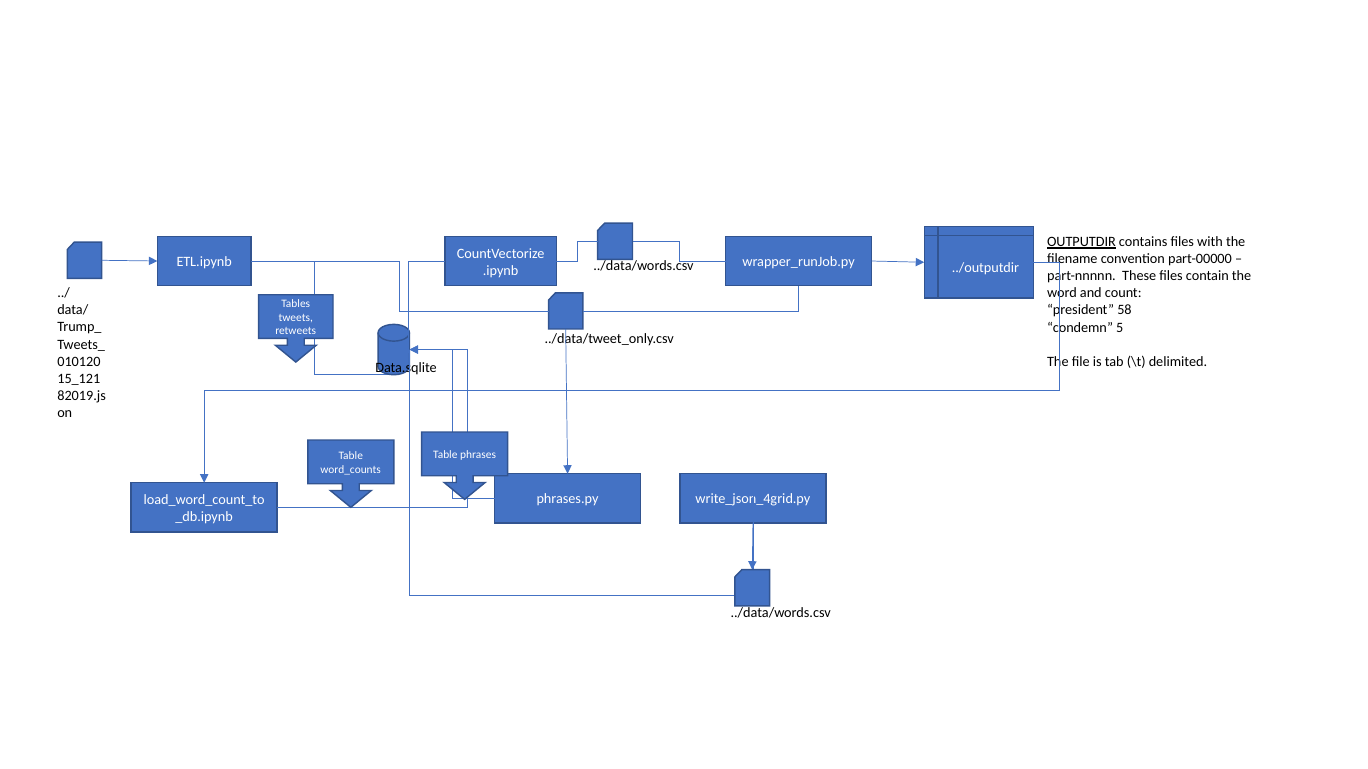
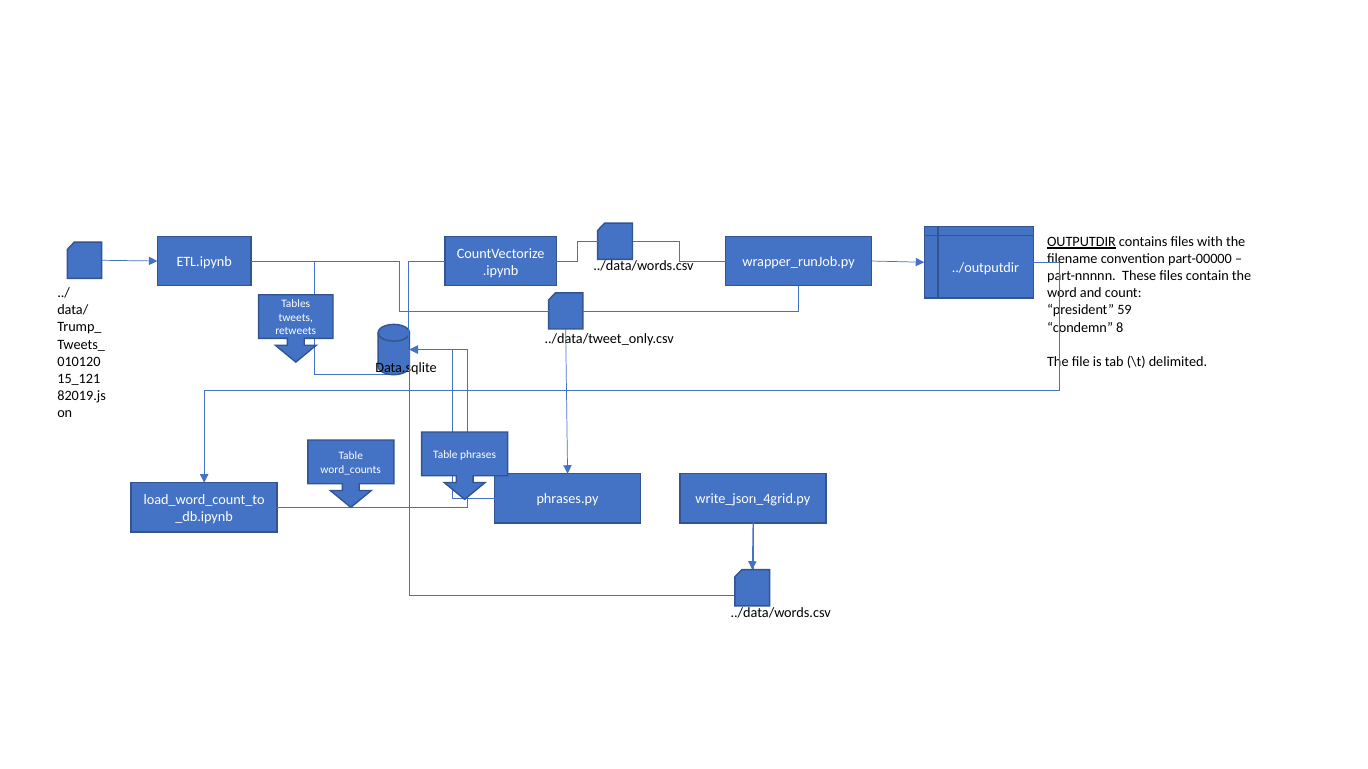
58: 58 -> 59 (1124, 310)
5: 5 -> 8 (1120, 328)
